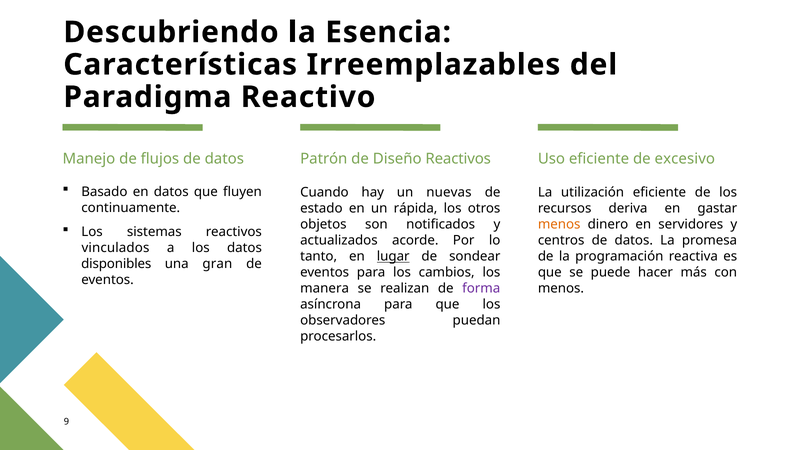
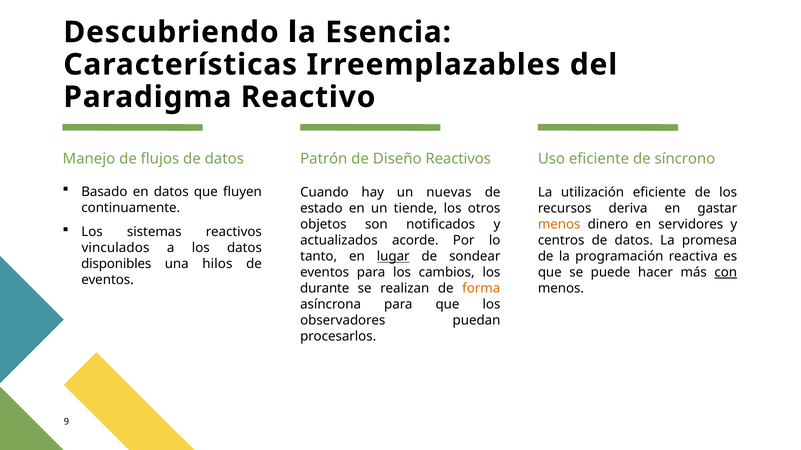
excesivo: excesivo -> síncrono (685, 159)
rápida: rápida -> tiende (416, 209)
gran: gran -> hilos (217, 264)
con underline: none -> present (726, 273)
manera: manera -> durante (325, 289)
forma colour: purple -> orange (481, 289)
